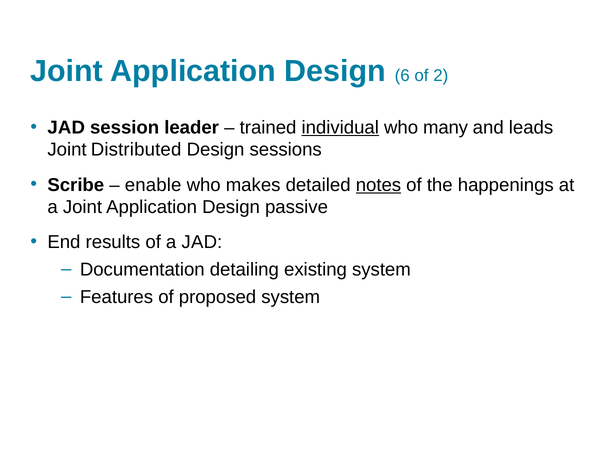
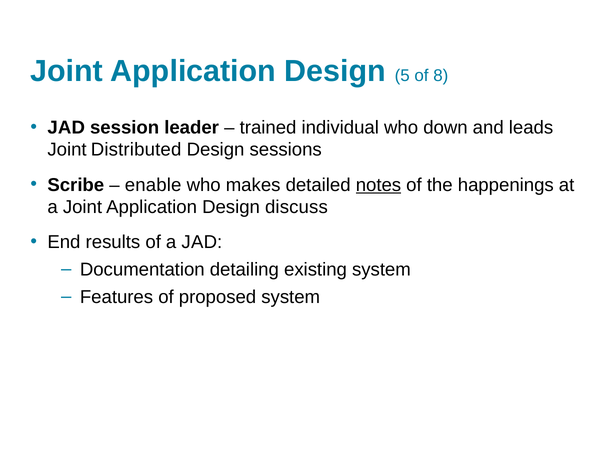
6: 6 -> 5 (402, 76)
2: 2 -> 8 (441, 76)
individual underline: present -> none (340, 127)
many: many -> down (445, 127)
passive: passive -> discuss (296, 207)
